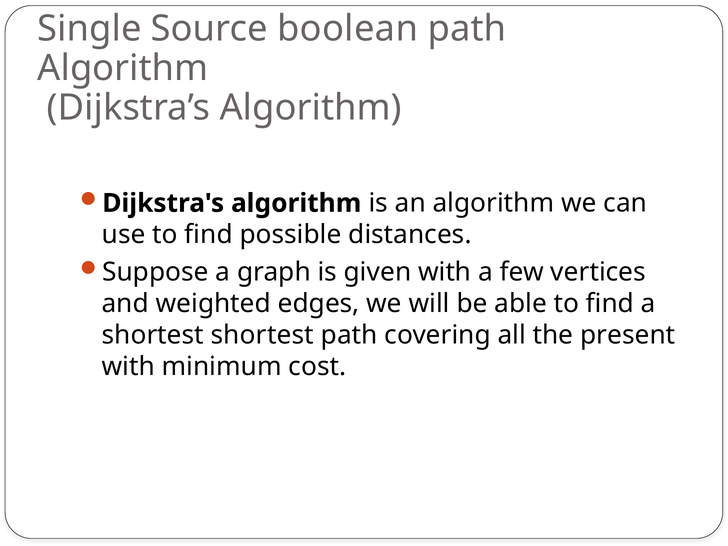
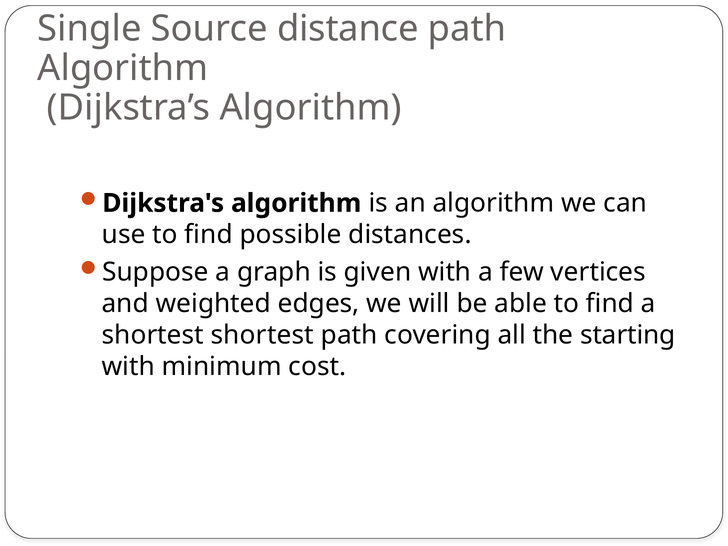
boolean: boolean -> distance (348, 29)
present: present -> starting (628, 335)
